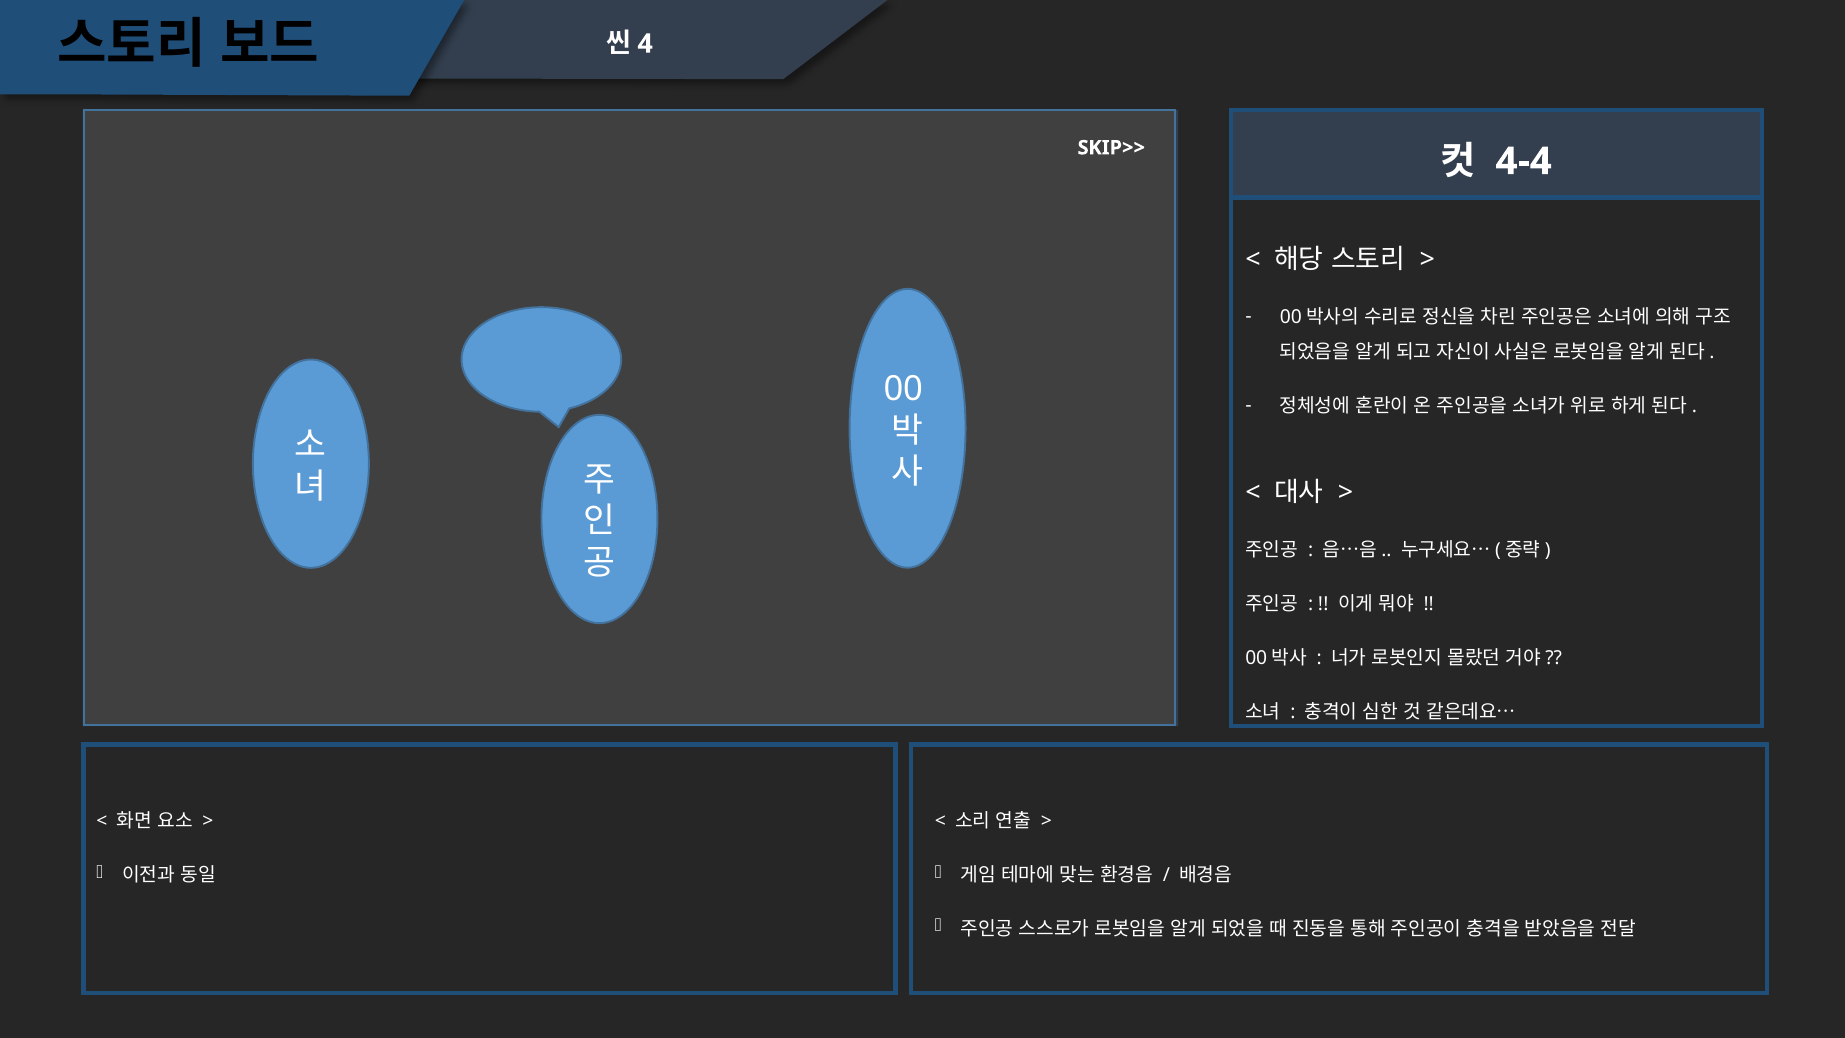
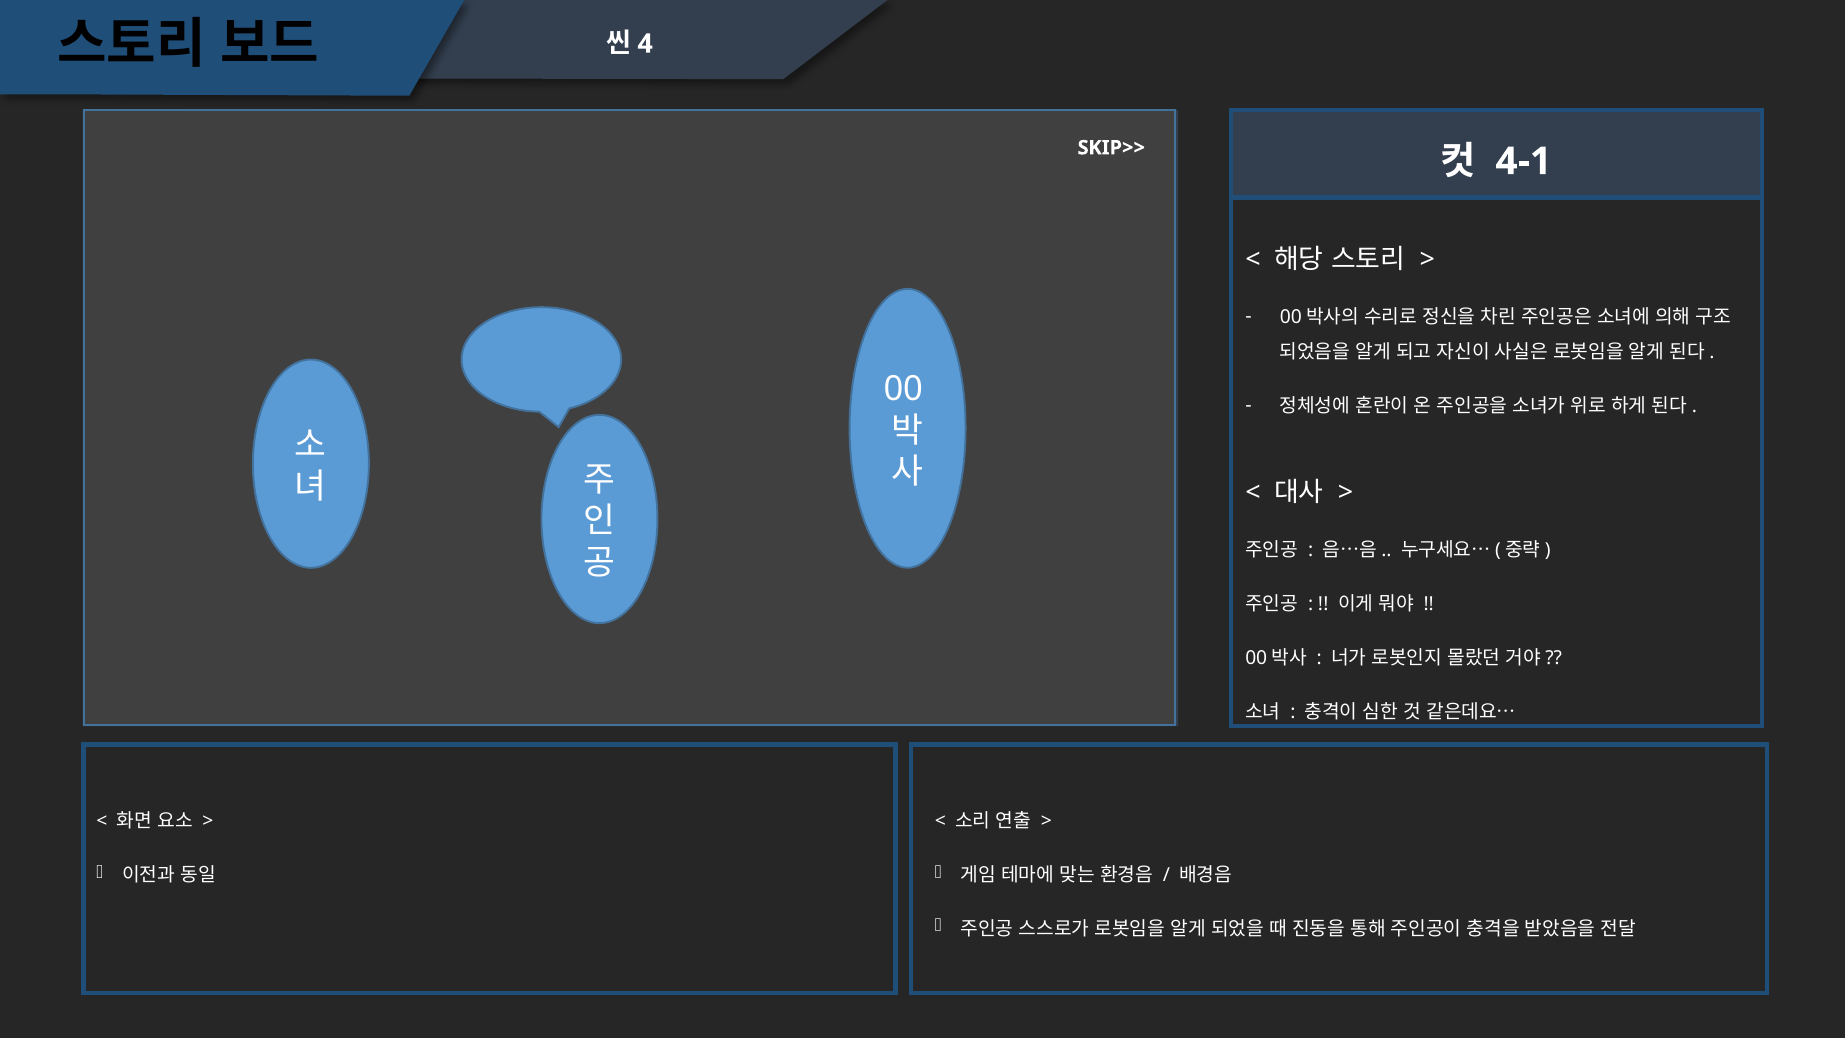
4-4: 4-4 -> 4-1 (1524, 161)
